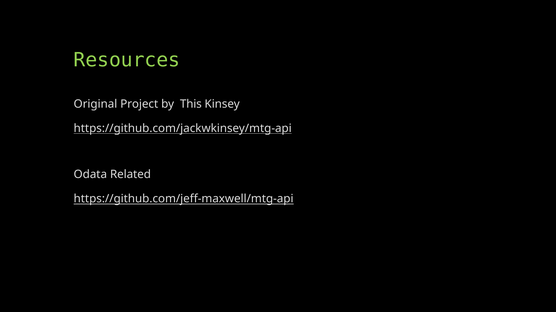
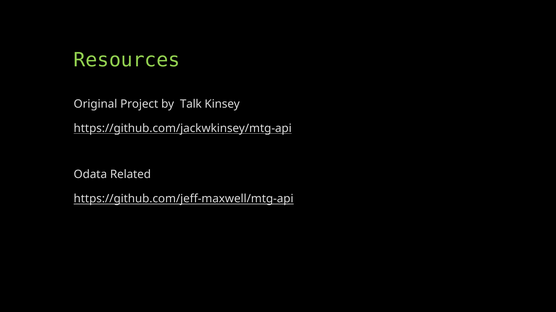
This: This -> Talk (191, 104)
